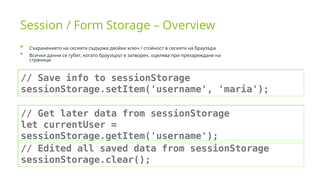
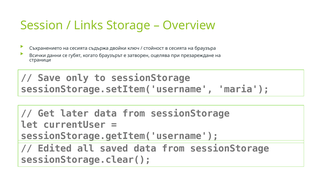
Form: Form -> Links (89, 25)
info: info -> only (77, 78)
